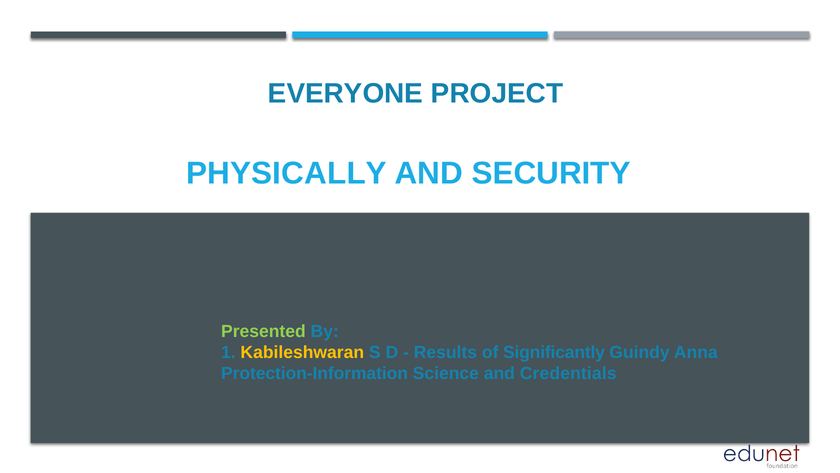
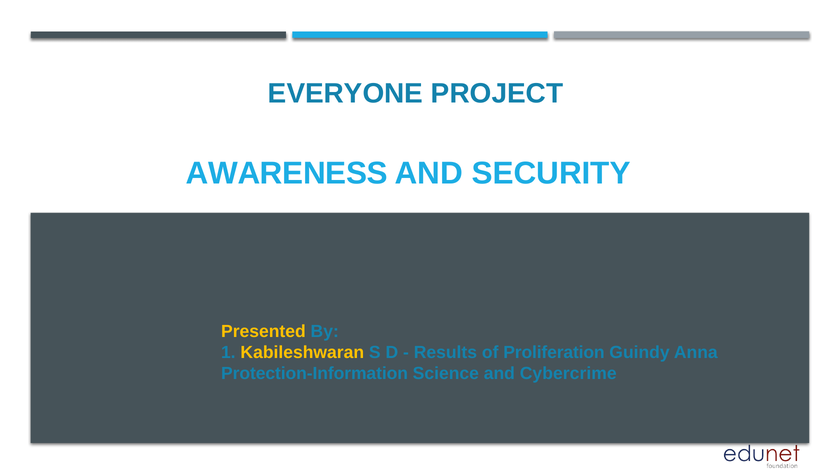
PHYSICALLY: PHYSICALLY -> AWARENESS (287, 173)
Presented colour: light green -> yellow (263, 331)
Significantly: Significantly -> Proliferation (554, 352)
Credentials: Credentials -> Cybercrime (568, 373)
